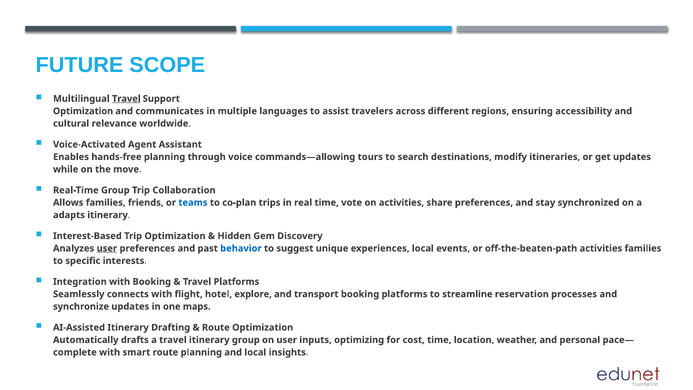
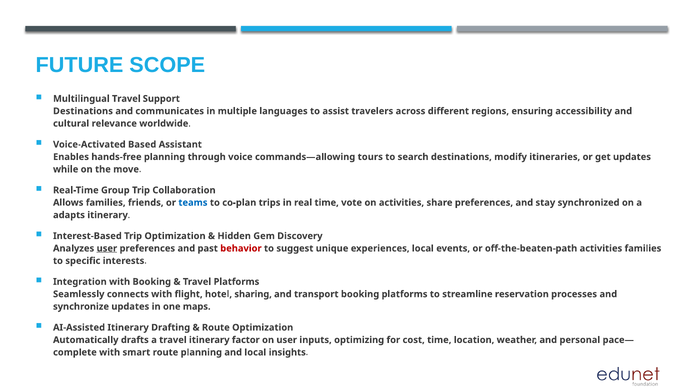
Travel underline: present -> none (126, 99)
Optimization: Optimization -> Destinations (83, 111)
Agent: Agent -> Based (142, 144)
behavior colour: blue -> red (241, 248)
explore: explore -> sharing (253, 294)
itinerary group: group -> factor (246, 340)
